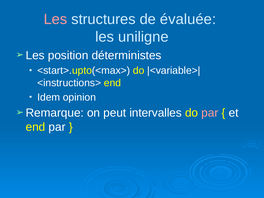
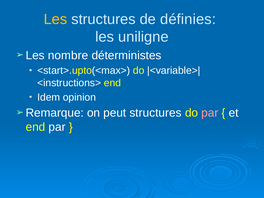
Les colour: pink -> yellow (55, 19)
évaluée: évaluée -> définies (188, 19)
position: position -> nombre (68, 55)
peut intervalles: intervalles -> structures (156, 113)
